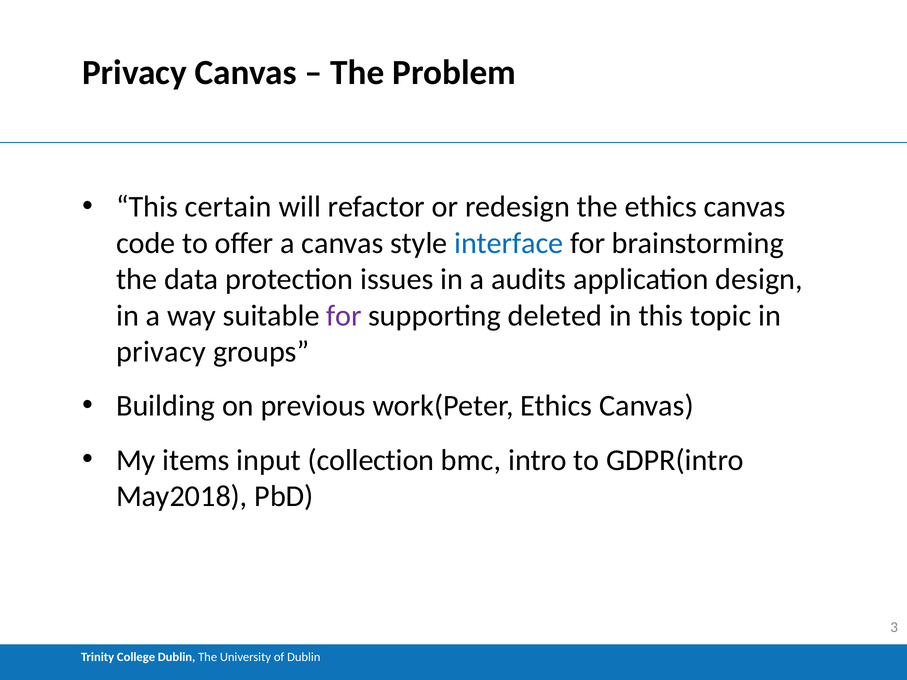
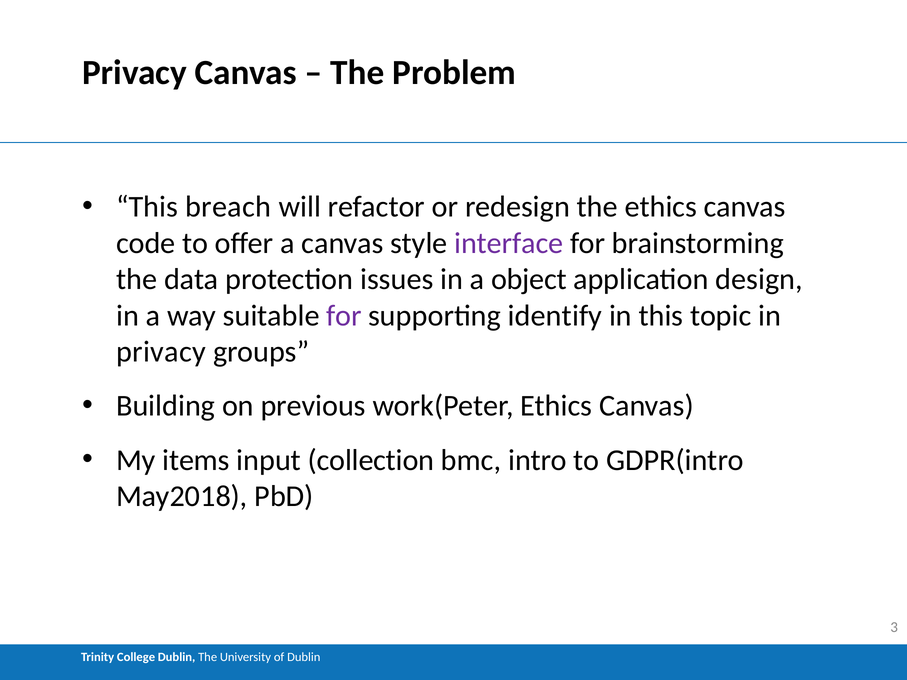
certain: certain -> breach (228, 207)
interface colour: blue -> purple (509, 243)
audits: audits -> object (529, 279)
deleted: deleted -> identify (555, 316)
